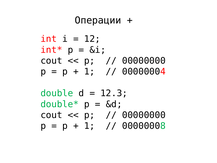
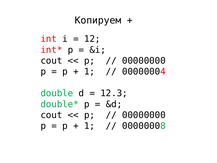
Операции: Операции -> Копируем (98, 20)
